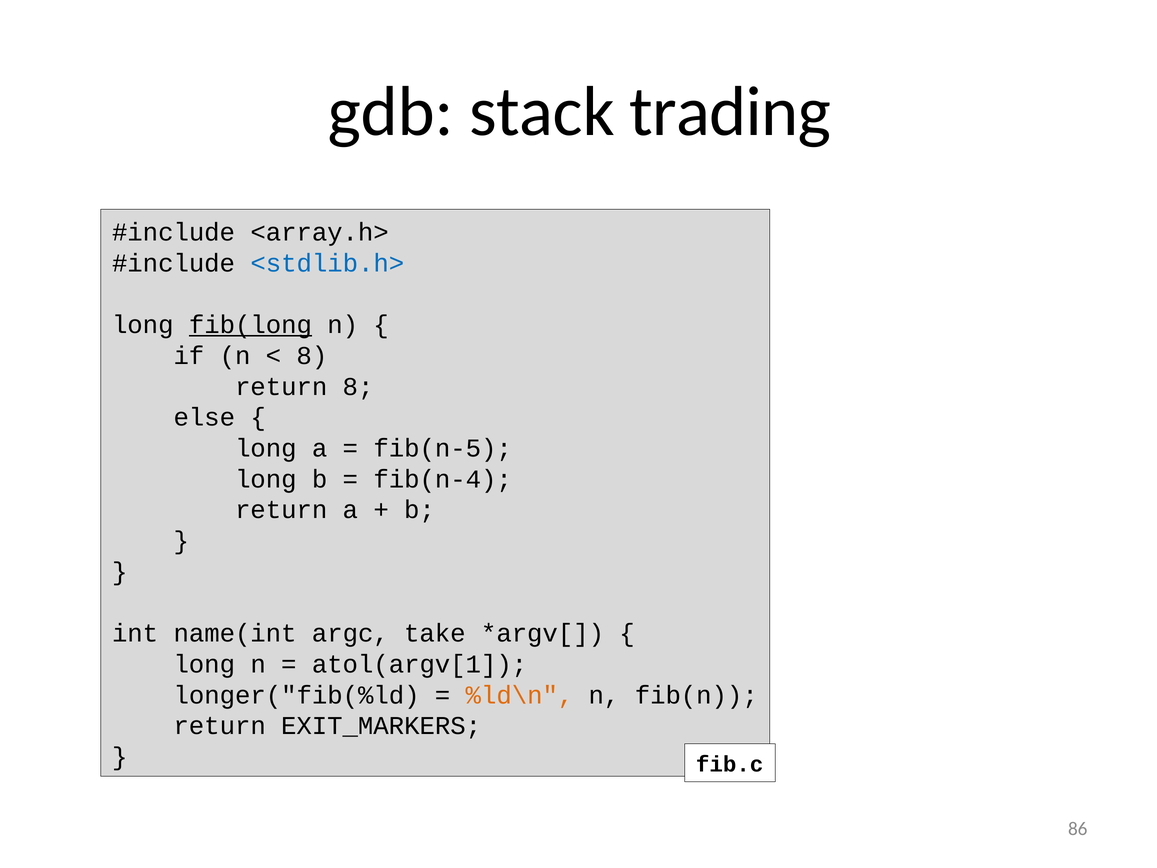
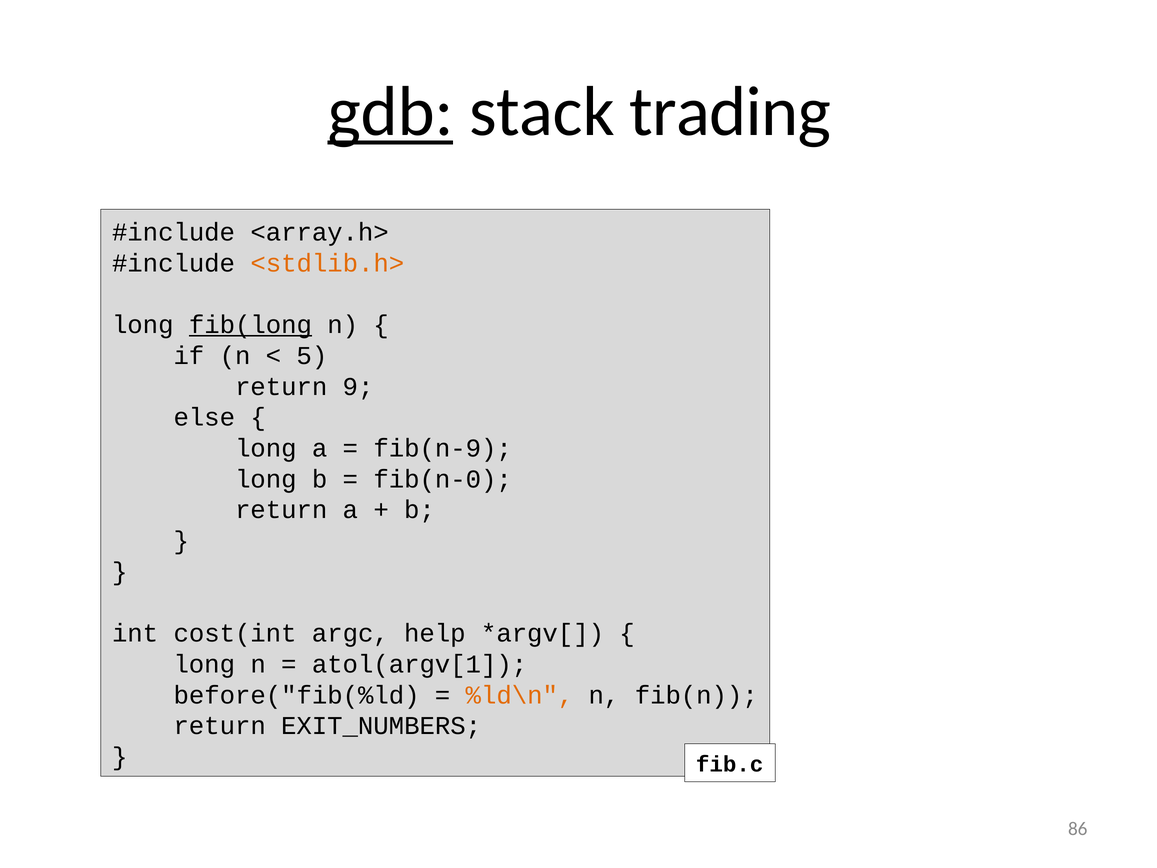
gdb underline: none -> present (391, 112)
<stdlib.h> colour: blue -> orange (327, 263)
8: 8 -> 5 (312, 356)
return 8: 8 -> 9 (358, 386)
fib(n-5: fib(n-5 -> fib(n-9 (443, 448)
fib(n-4: fib(n-4 -> fib(n-0 (443, 479)
name(int: name(int -> cost(int (235, 633)
take: take -> help (435, 633)
longer("fib(%ld: longer("fib(%ld -> before("fib(%ld (297, 695)
EXIT_MARKERS: EXIT_MARKERS -> EXIT_NUMBERS (381, 726)
